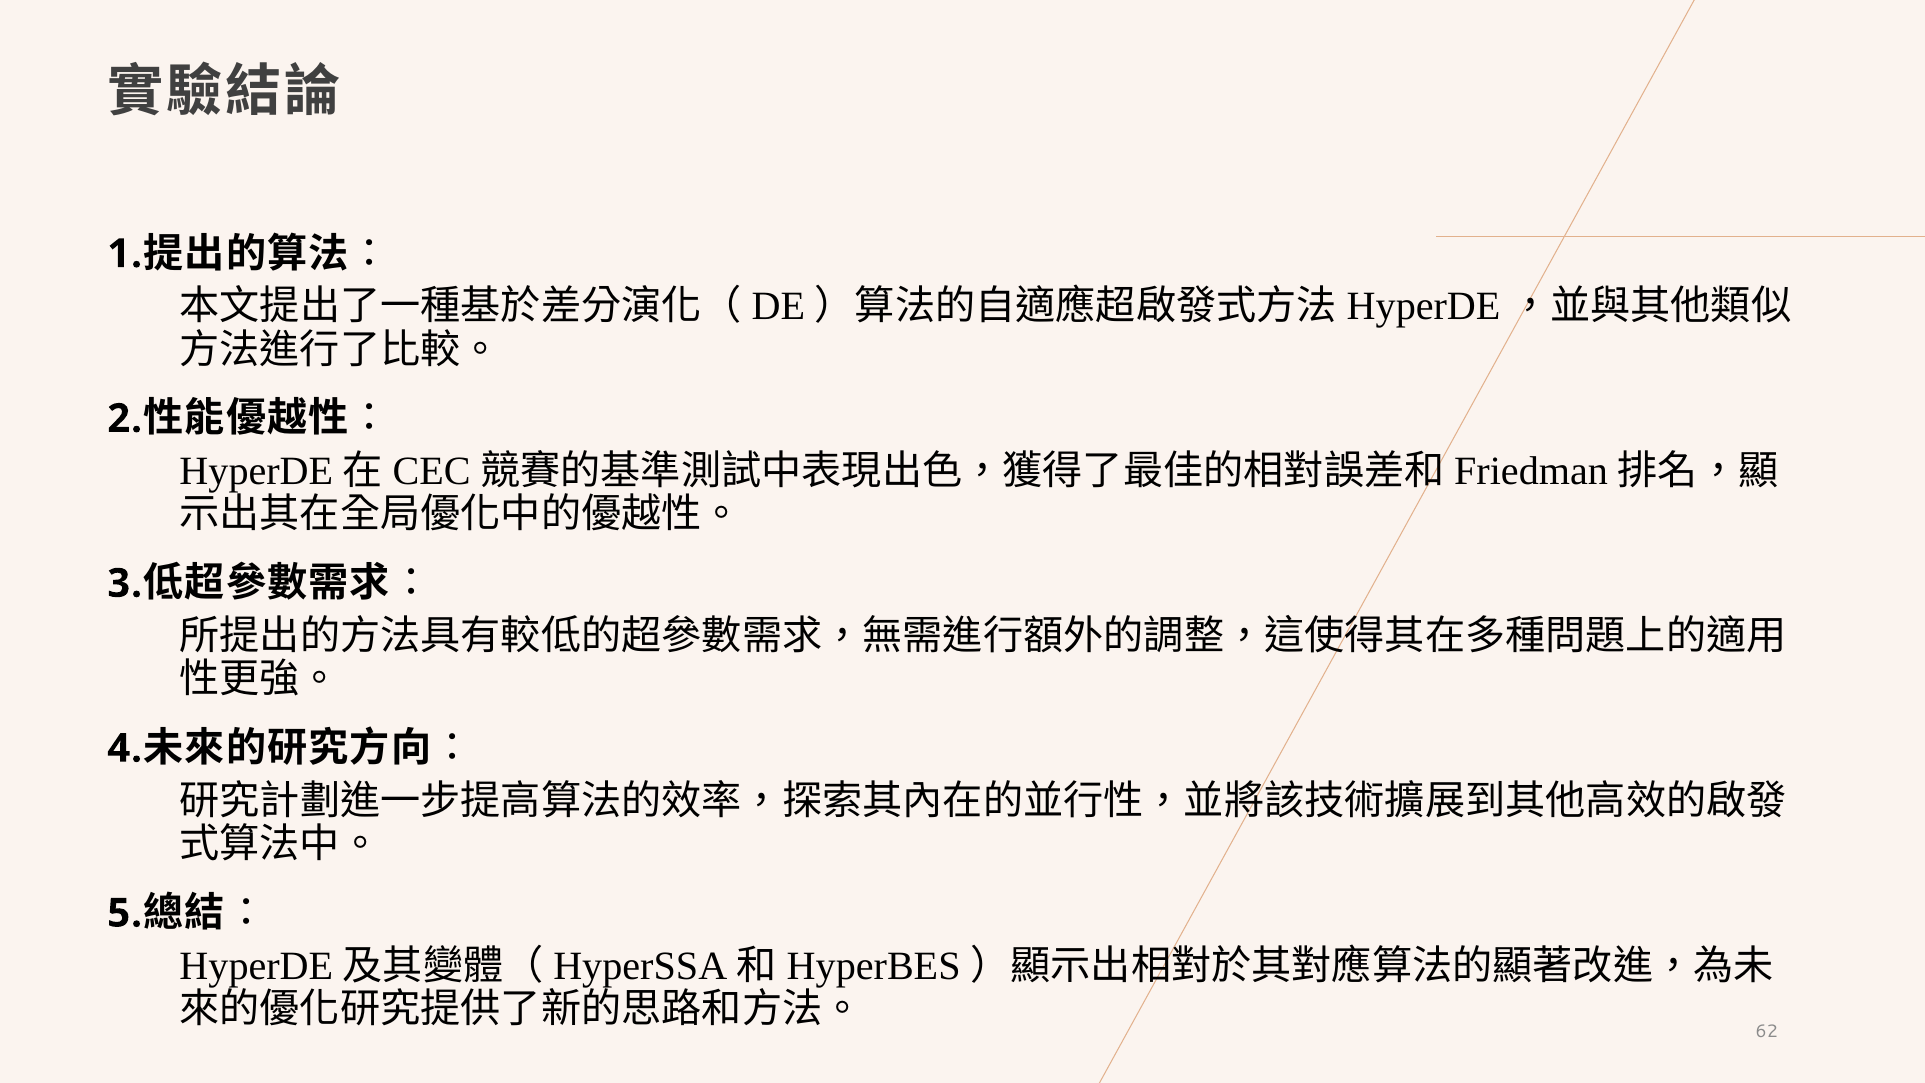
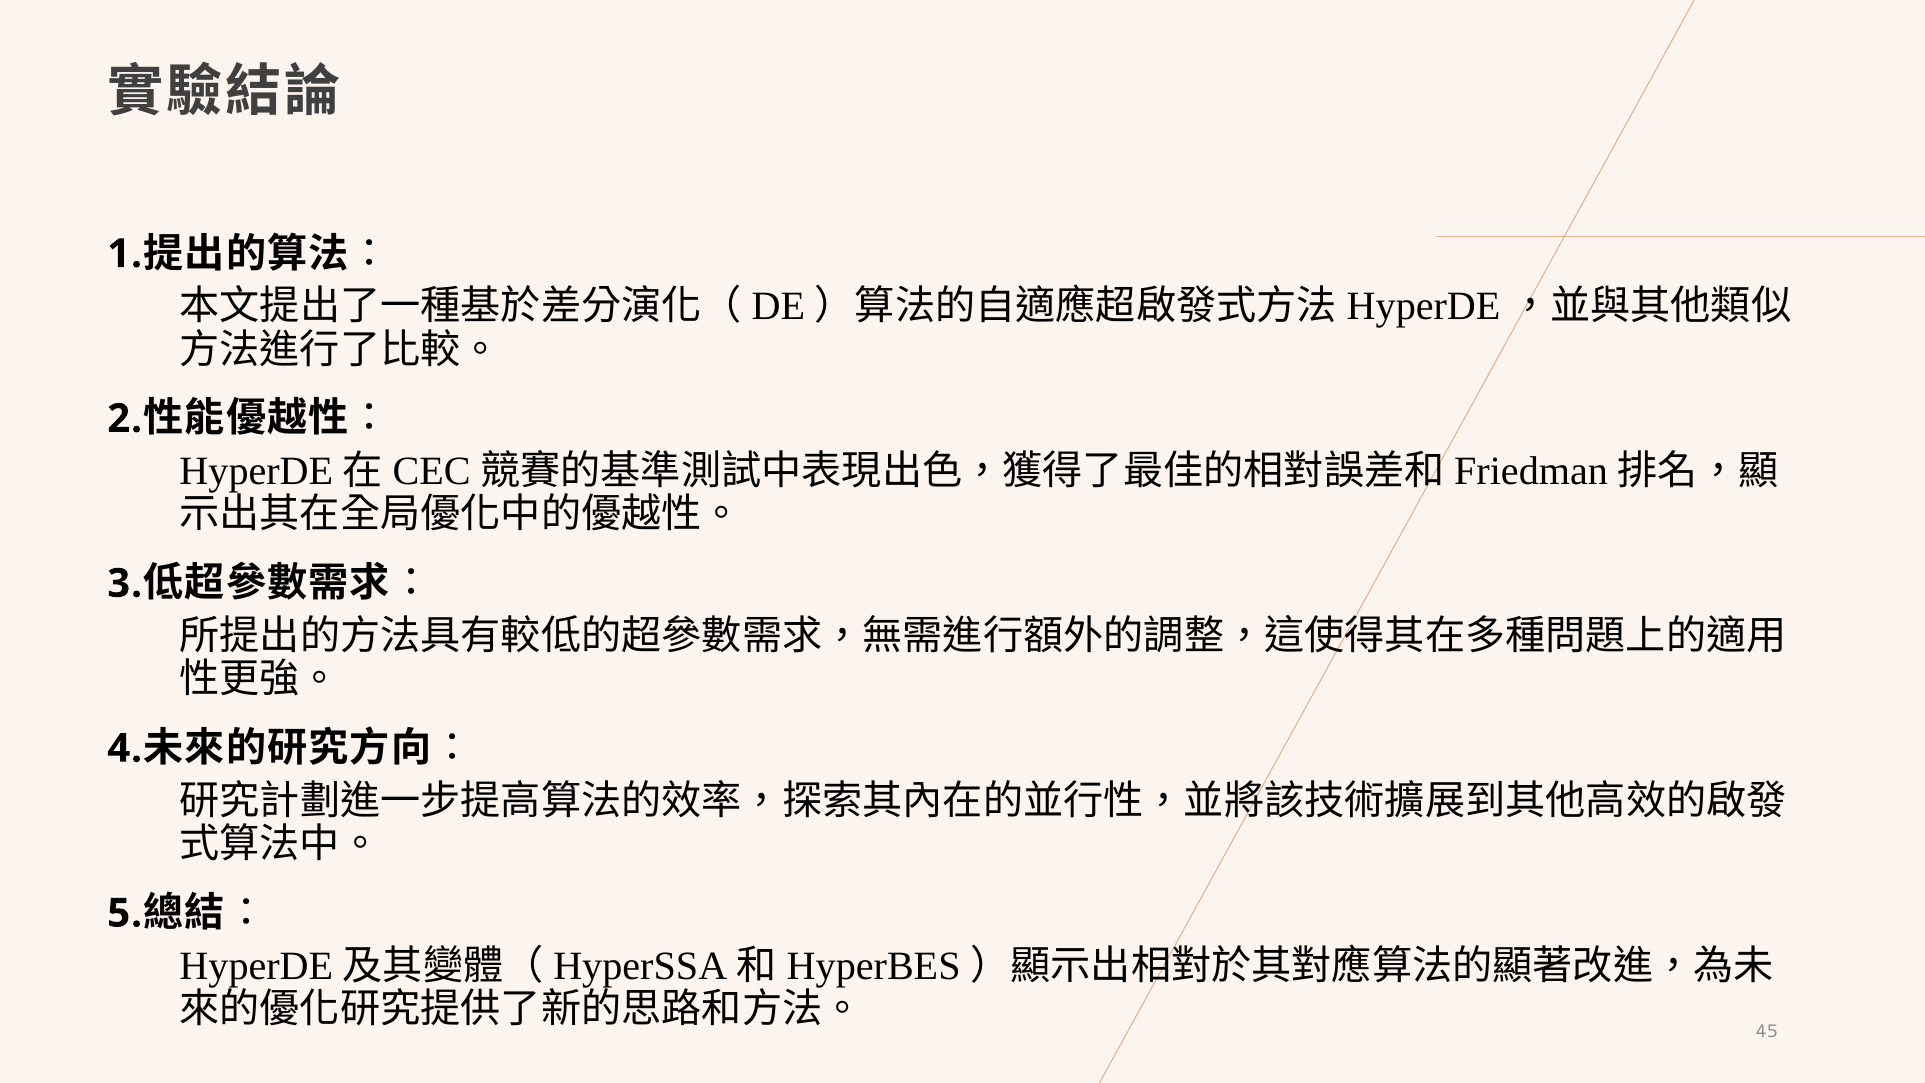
62: 62 -> 45 (1767, 1032)
